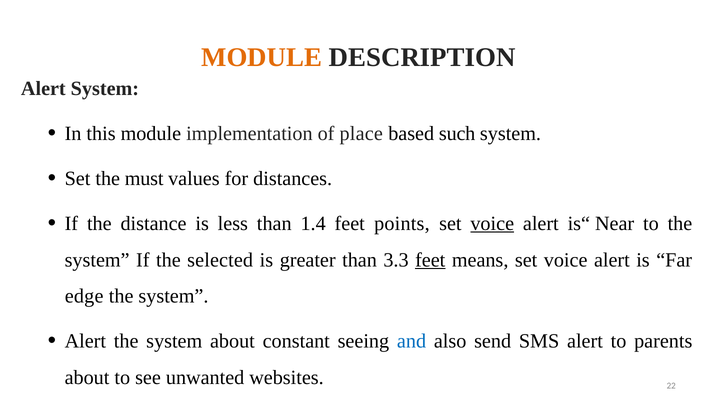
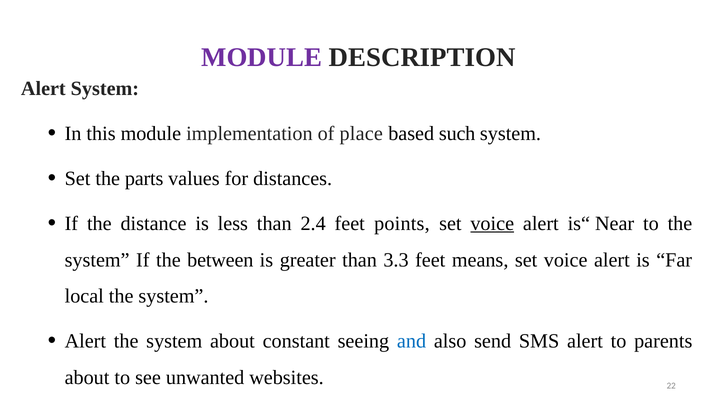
MODULE colour: orange -> purple (262, 57)
must: must -> parts (144, 178)
1.4: 1.4 -> 2.4 (313, 223)
selected: selected -> between (220, 259)
feet underline: present -> none (430, 259)
edge: edge -> local (84, 296)
